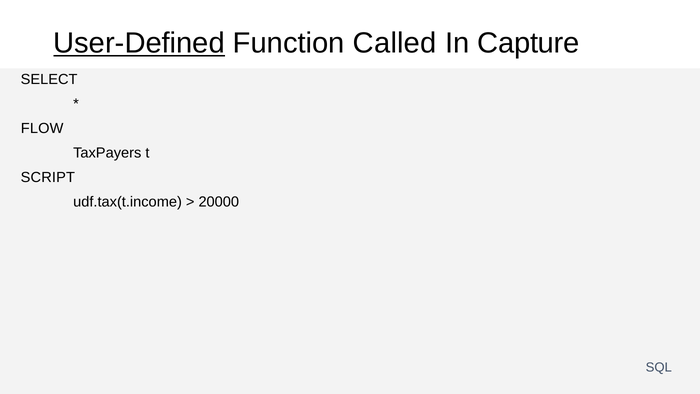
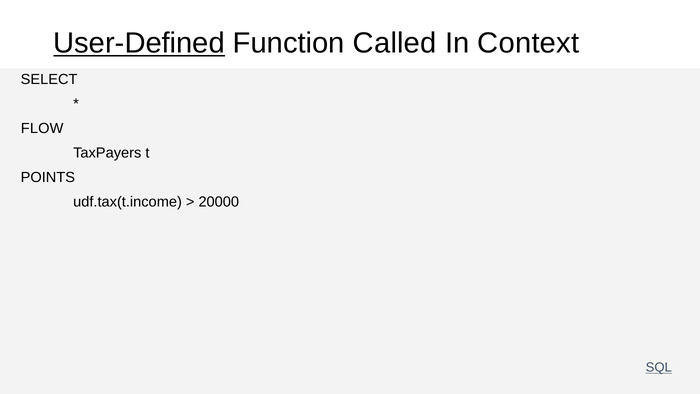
Capture: Capture -> Context (528, 43)
SCRIPT: SCRIPT -> POINTS (48, 177)
SQL underline: none -> present (659, 367)
